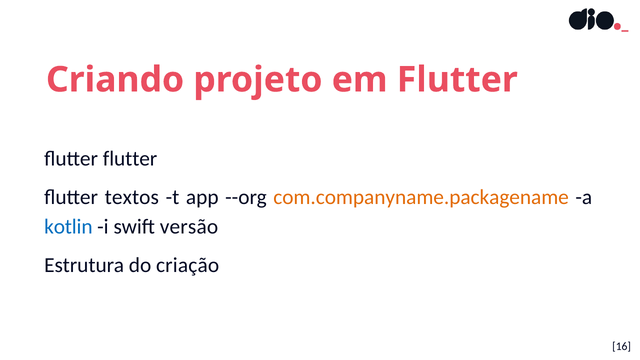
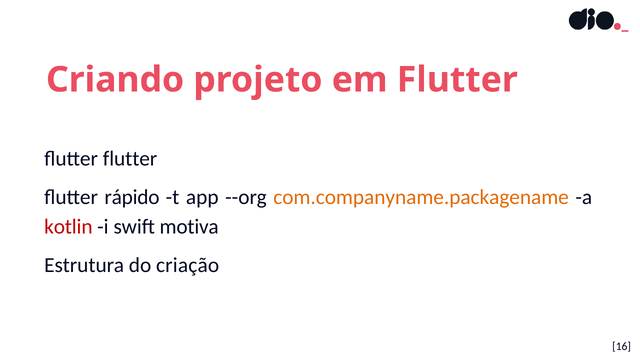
textos: textos -> rápido (132, 197)
kotlin colour: blue -> red (68, 227)
versão: versão -> motiva (189, 227)
